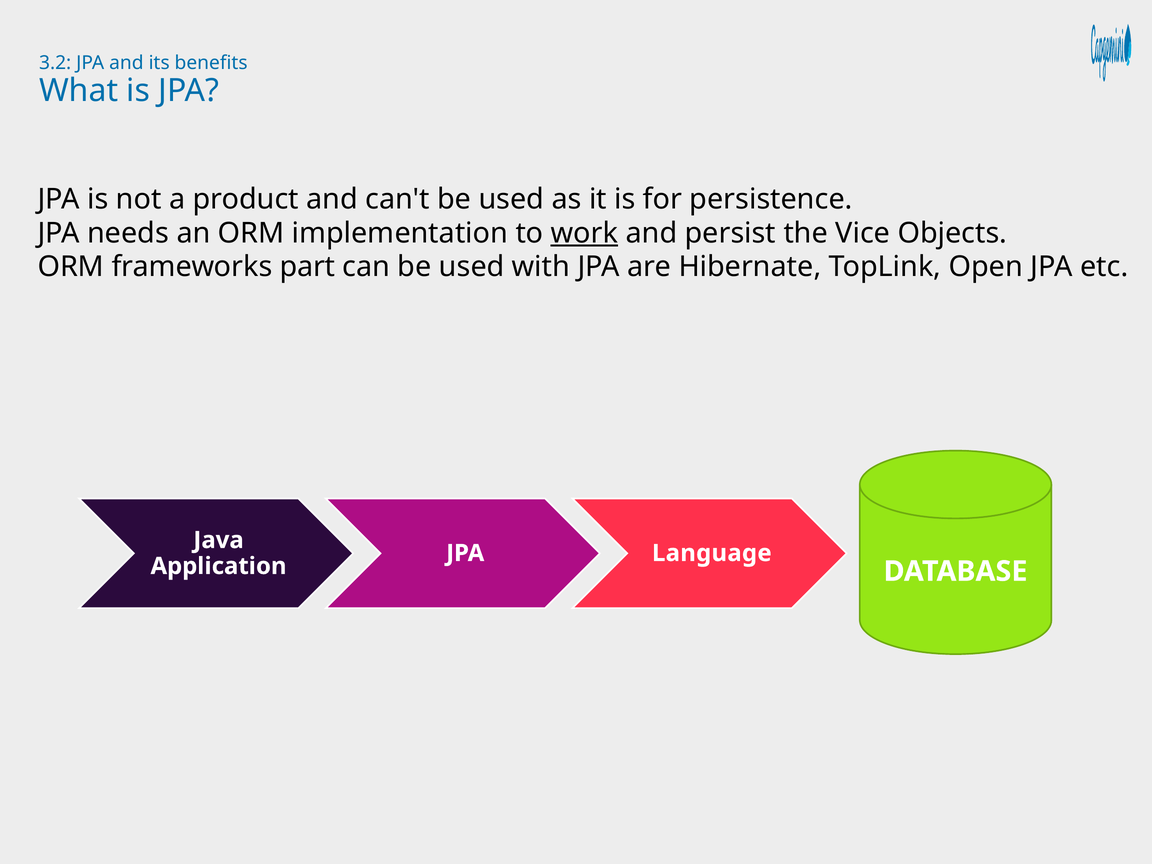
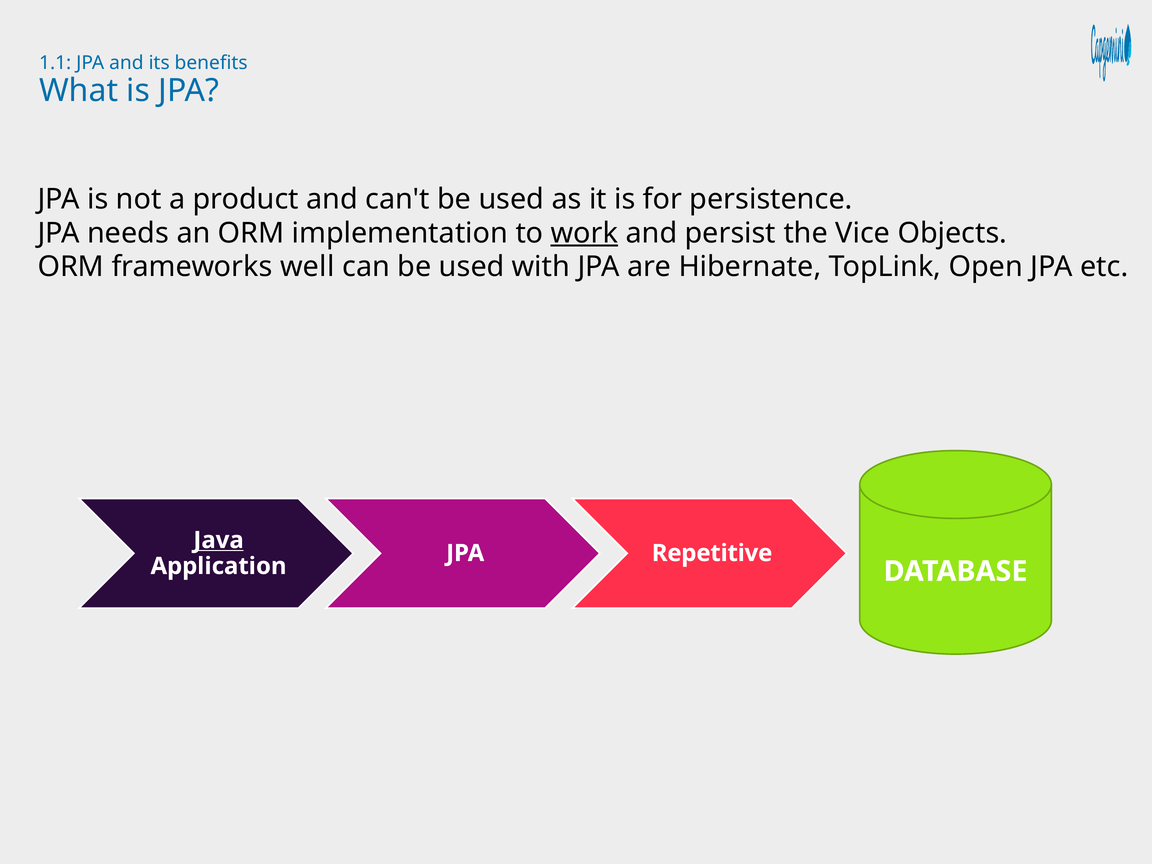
3.2: 3.2 -> 1.1 (55, 63)
part: part -> well (307, 267)
Java underline: none -> present (219, 540)
Language: Language -> Repetitive (712, 553)
